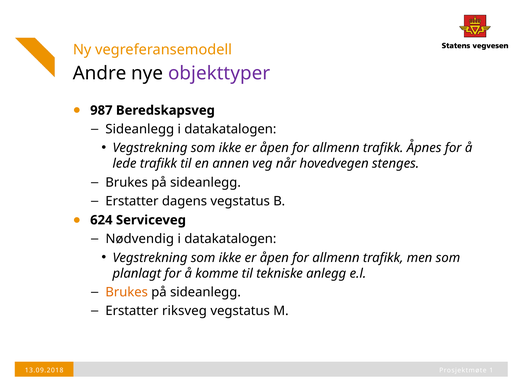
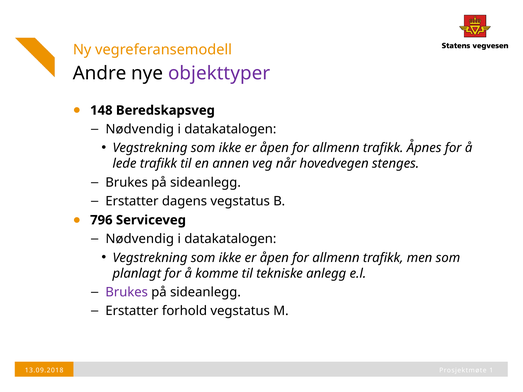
987: 987 -> 148 (101, 110)
Sideanlegg: Sideanlegg -> Nødvendig (140, 129)
624: 624 -> 796 (101, 220)
Brukes colour: orange -> purple (127, 292)
riksveg: riksveg -> forhold (185, 311)
